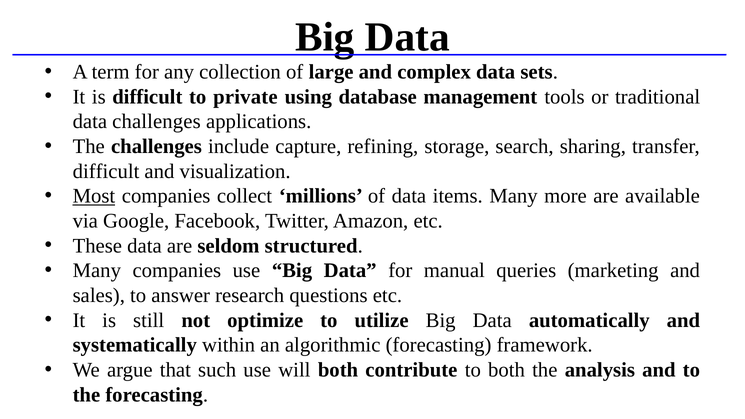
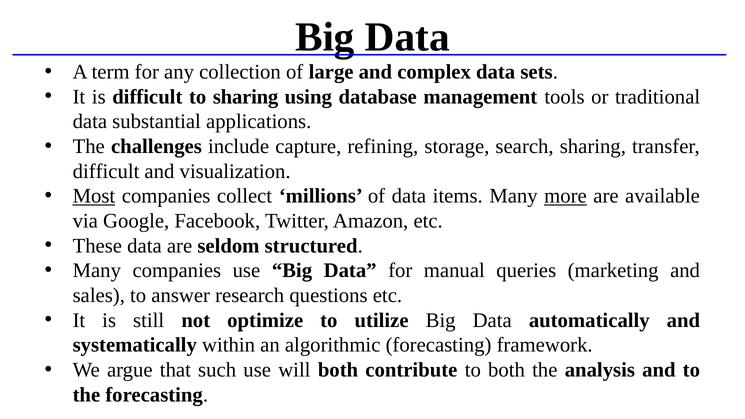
to private: private -> sharing (246, 97)
data challenges: challenges -> substantial (157, 122)
more underline: none -> present (565, 196)
